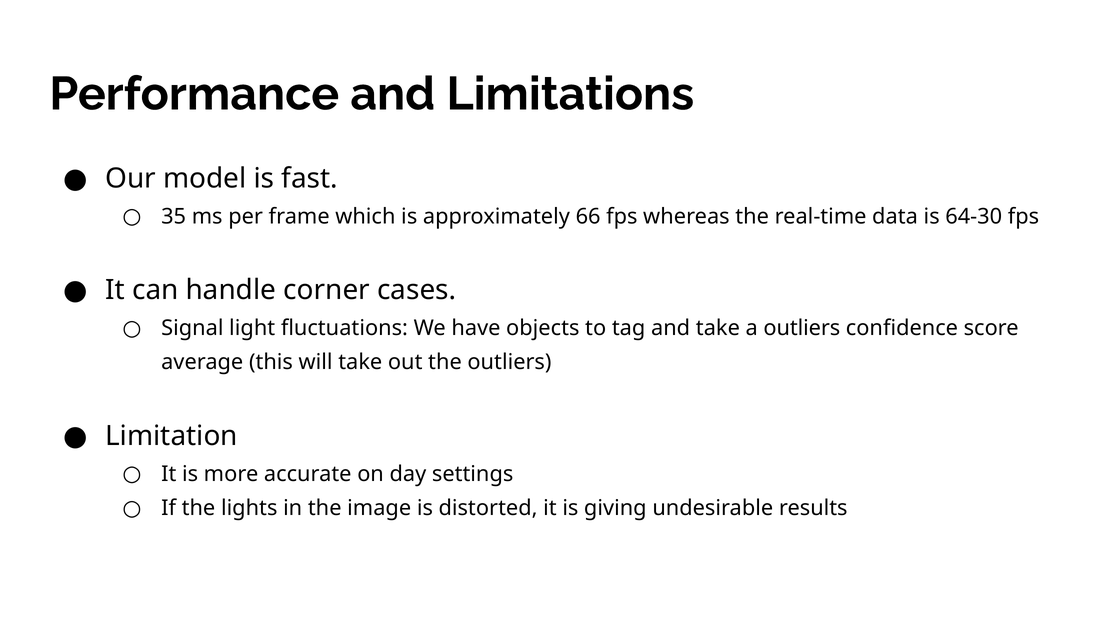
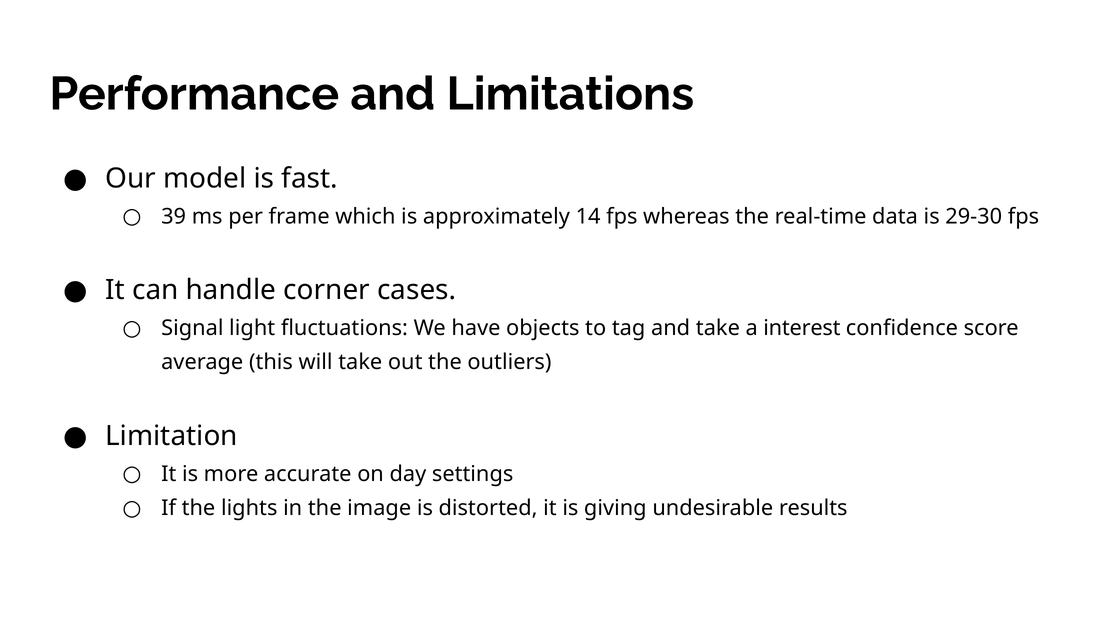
35: 35 -> 39 (174, 216)
66: 66 -> 14 (588, 216)
64-30: 64-30 -> 29-30 (974, 216)
a outliers: outliers -> interest (802, 328)
